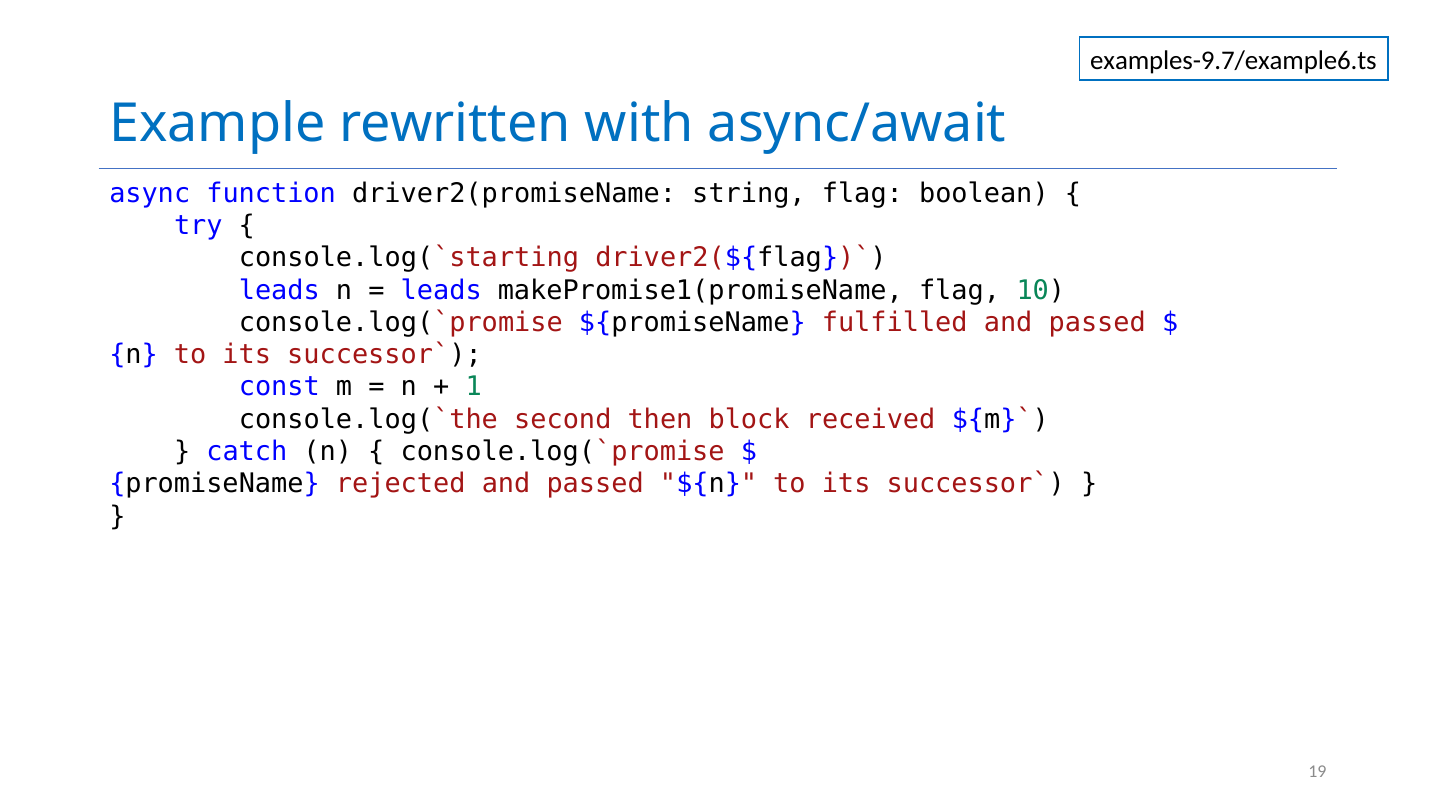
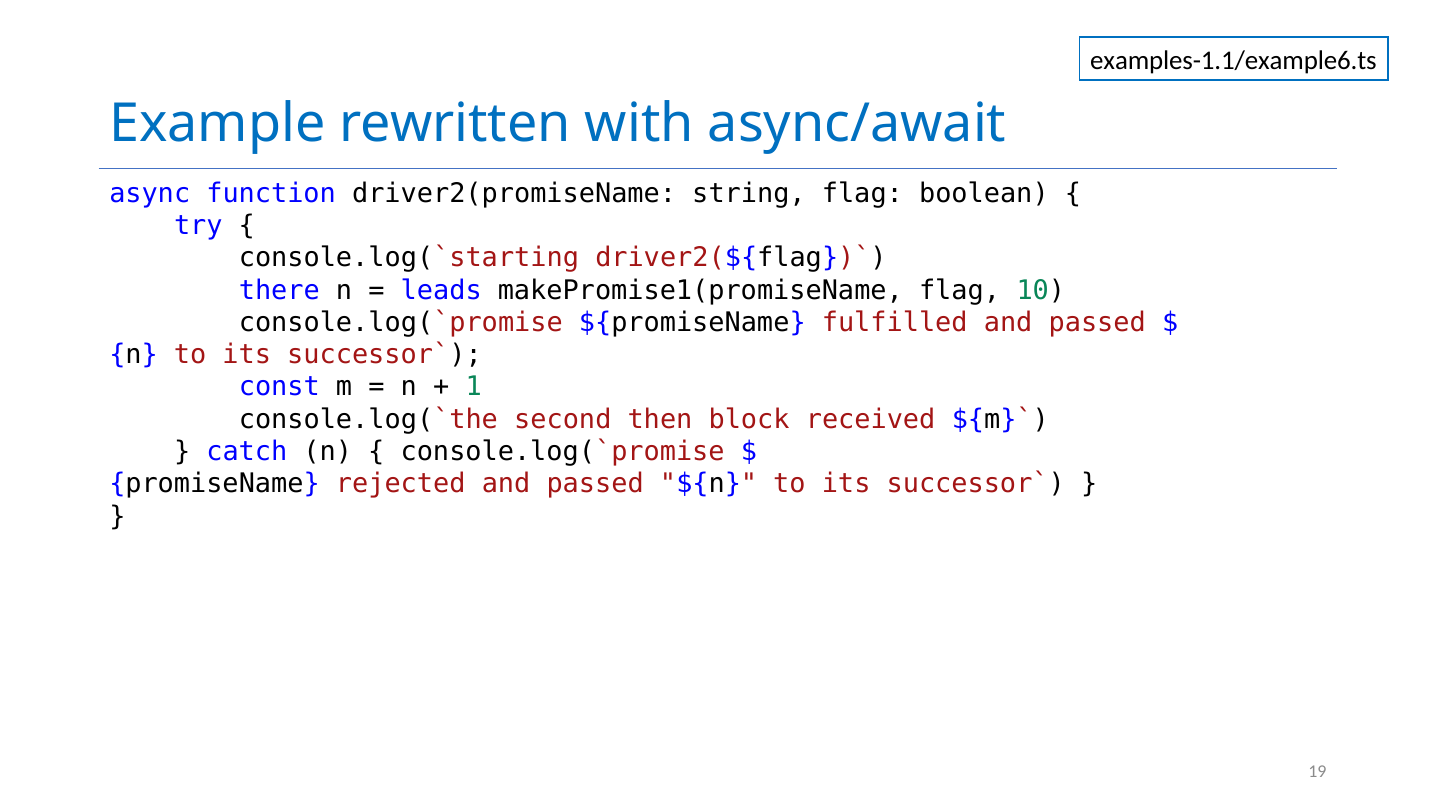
examples-9.7/example6.ts: examples-9.7/example6.ts -> examples-1.1/example6.ts (1233, 60)
leads: leads -> there (279, 290)
